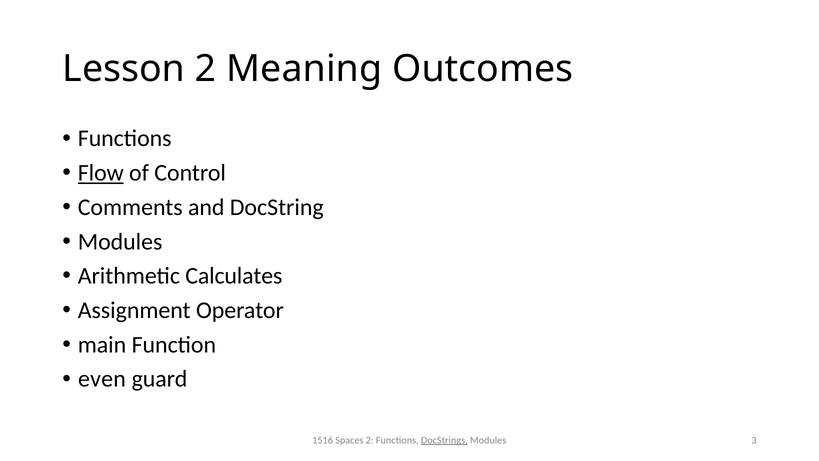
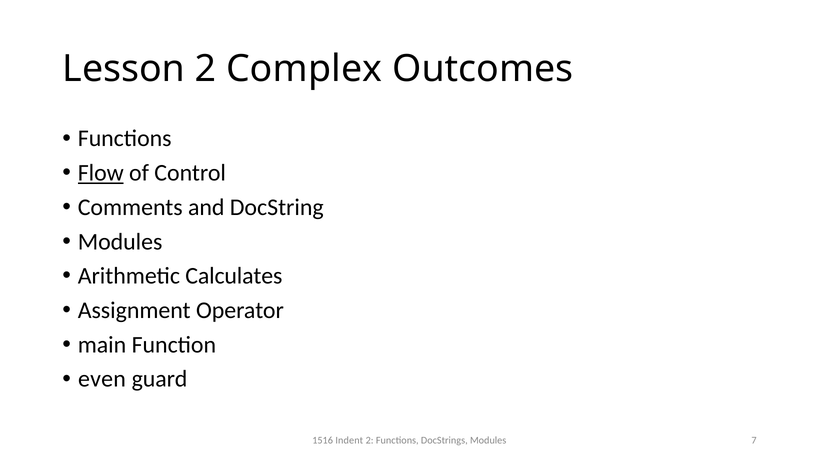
Meaning: Meaning -> Complex (304, 69)
Spaces: Spaces -> Indent (349, 440)
DocStrings underline: present -> none (444, 440)
3: 3 -> 7 (754, 440)
